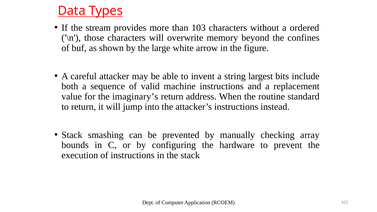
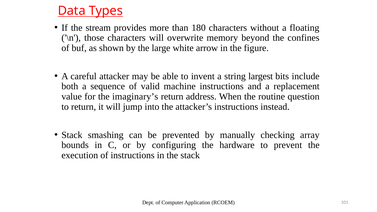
103: 103 -> 180 (199, 28)
ordered: ordered -> floating (304, 28)
standard: standard -> question (304, 97)
